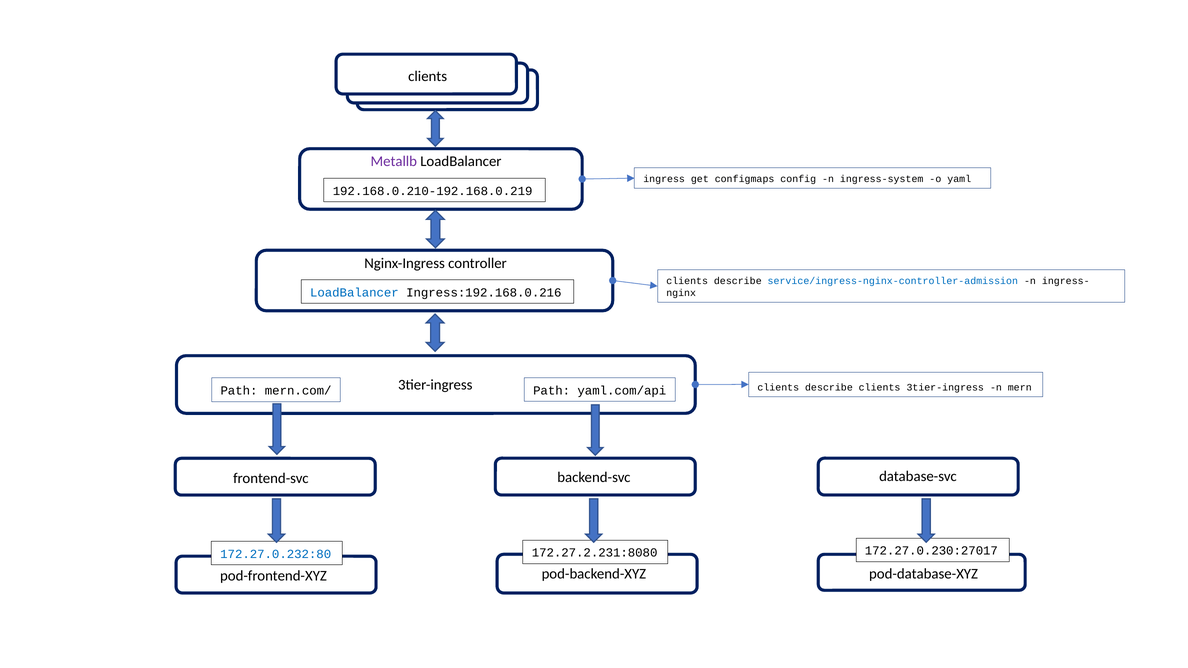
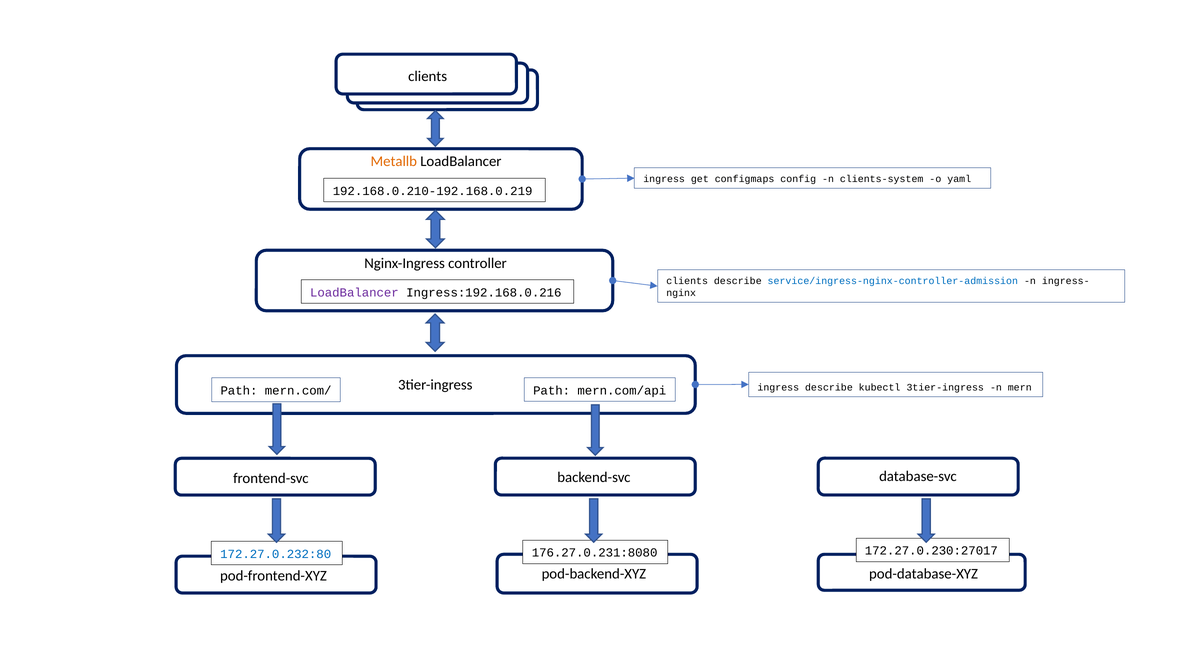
Metallb colour: purple -> orange (394, 161)
ingress-system: ingress-system -> clients-system (882, 179)
LoadBalancer colour: blue -> purple (354, 293)
clients: clients -> ingress (778, 387)
describe clients: clients -> kubectl (880, 387)
yaml.com/api: yaml.com/api -> mern.com/api (622, 391)
172.27.2.231:8080: 172.27.2.231:8080 -> 176.27.0.231:8080 (595, 553)
